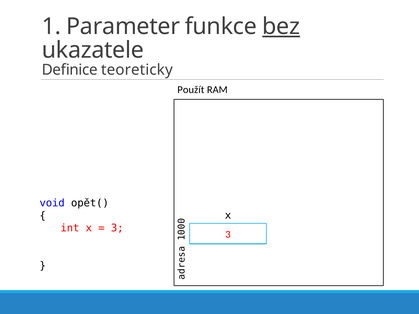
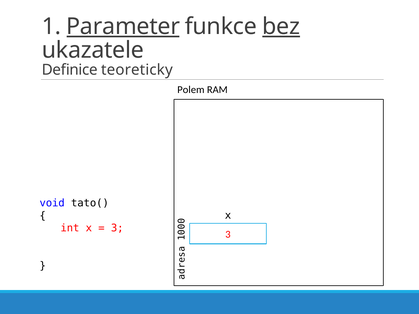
Parameter underline: none -> present (123, 27)
Použít: Použít -> Polem (191, 90)
opět(: opět( -> tato( (90, 203)
